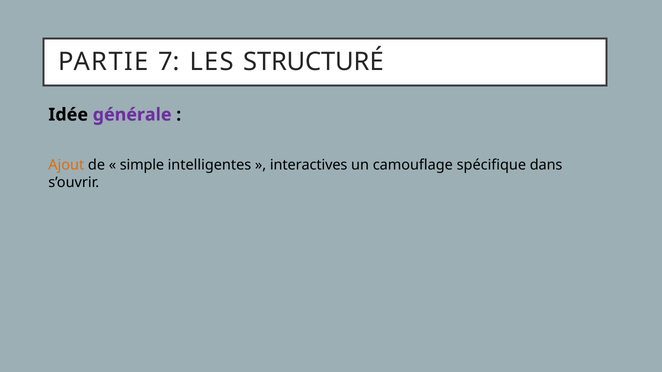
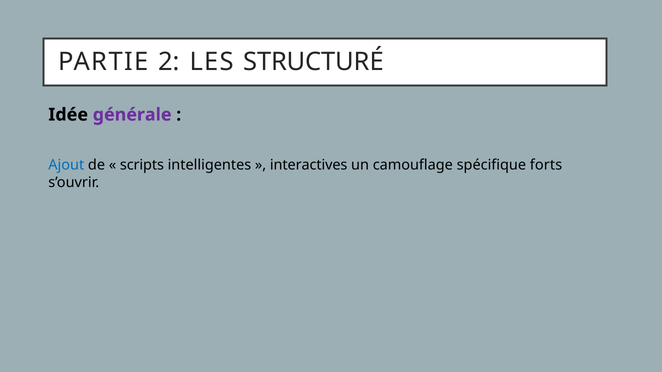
7: 7 -> 2 (169, 62)
Ajout colour: orange -> blue (66, 165)
simple: simple -> scripts (142, 165)
dans: dans -> forts (546, 165)
